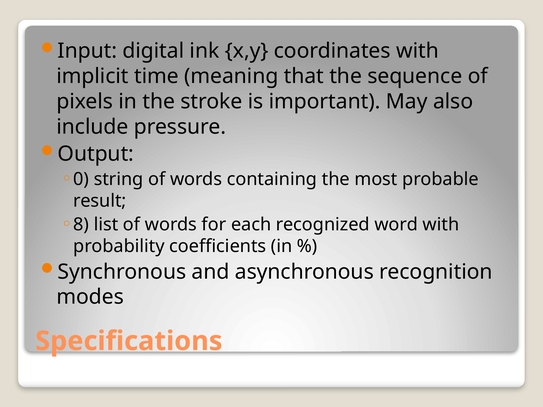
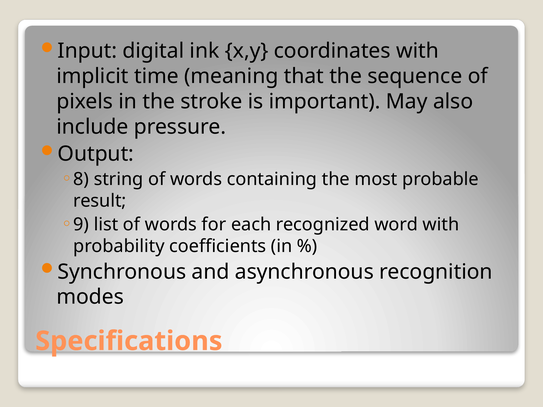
0: 0 -> 8 (81, 179)
8: 8 -> 9 (81, 225)
